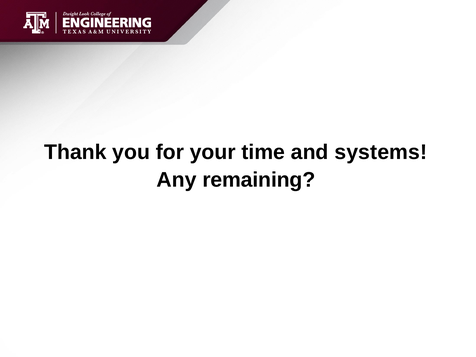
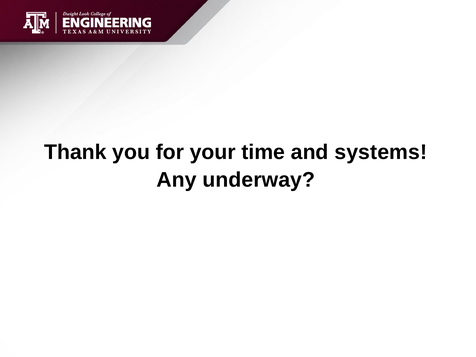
remaining: remaining -> underway (259, 180)
